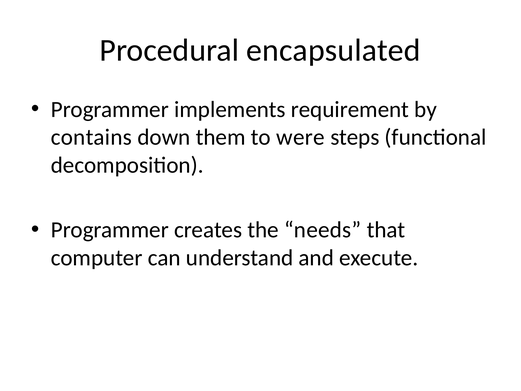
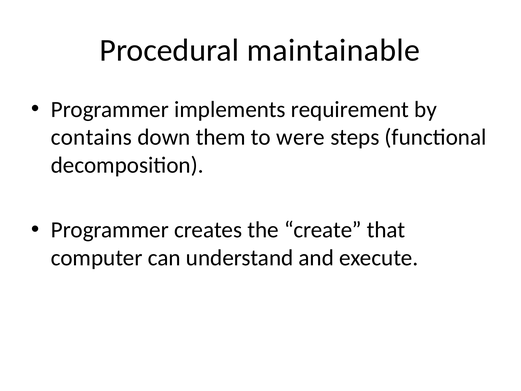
encapsulated: encapsulated -> maintainable (333, 50)
needs: needs -> create (323, 230)
